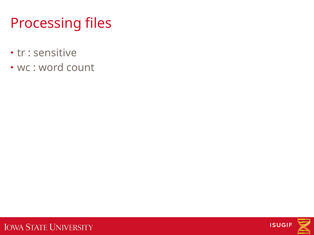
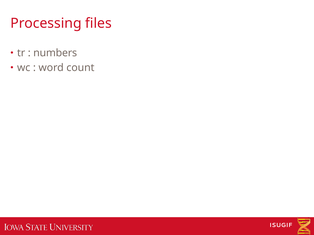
sensitive: sensitive -> numbers (55, 53)
